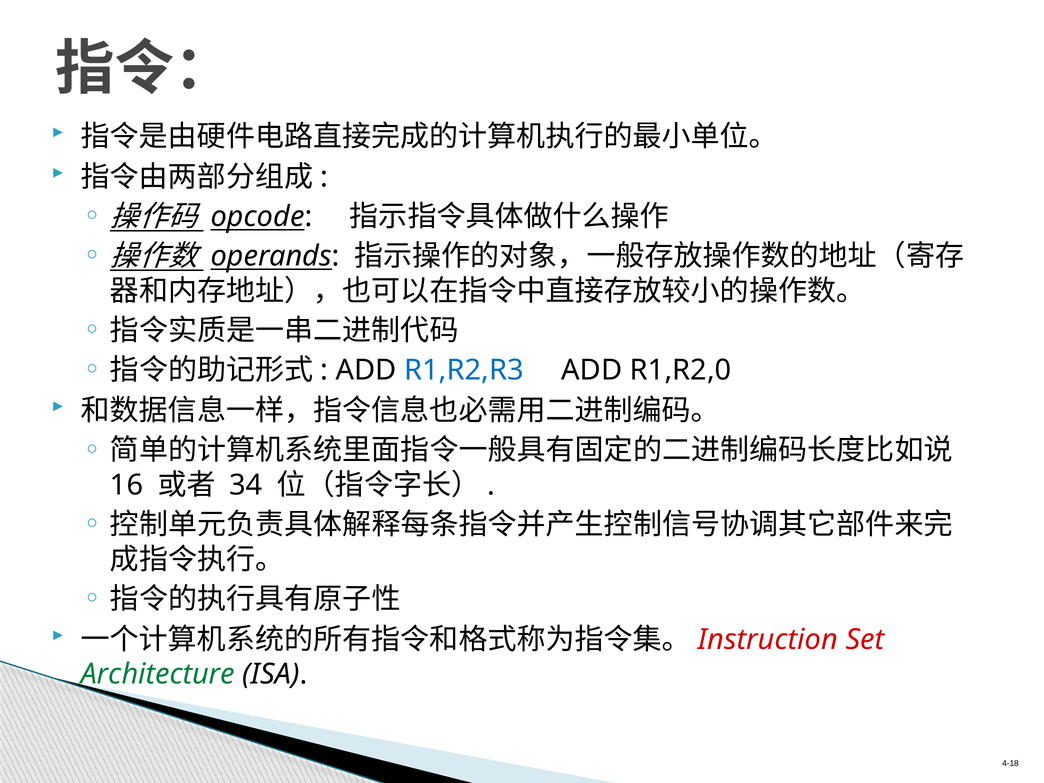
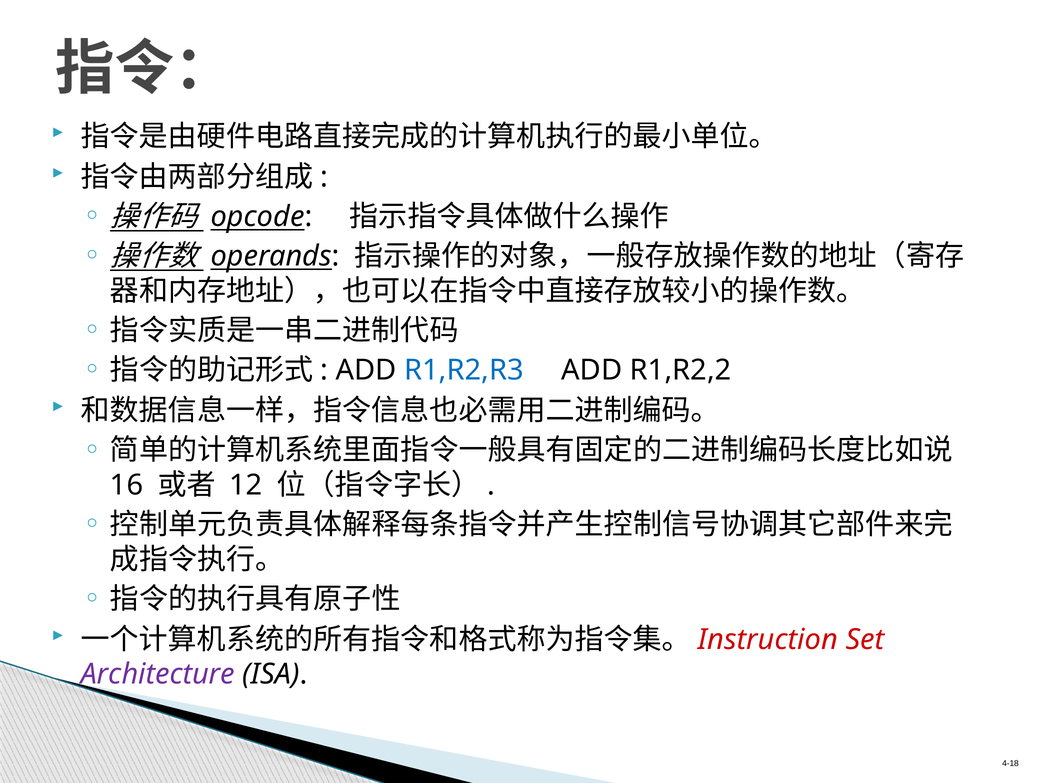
R1,R2,0: R1,R2,0 -> R1,R2,2 (681, 370)
34: 34 -> 12 (246, 485)
Architecture colour: green -> purple (158, 674)
